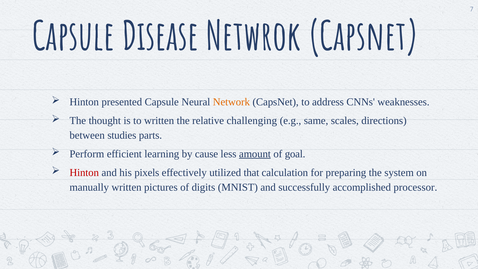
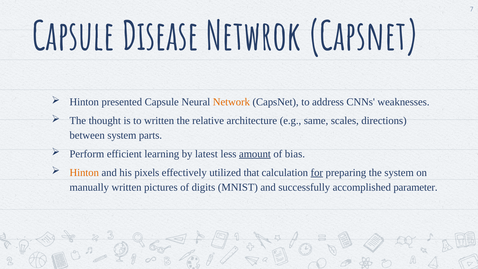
challenging: challenging -> architecture (252, 121)
between studies: studies -> system (122, 135)
cause: cause -> latest (206, 154)
goal: goal -> bias (295, 154)
Hinton colour: red -> orange (84, 172)
for underline: none -> present (317, 172)
processor: processor -> parameter (415, 187)
